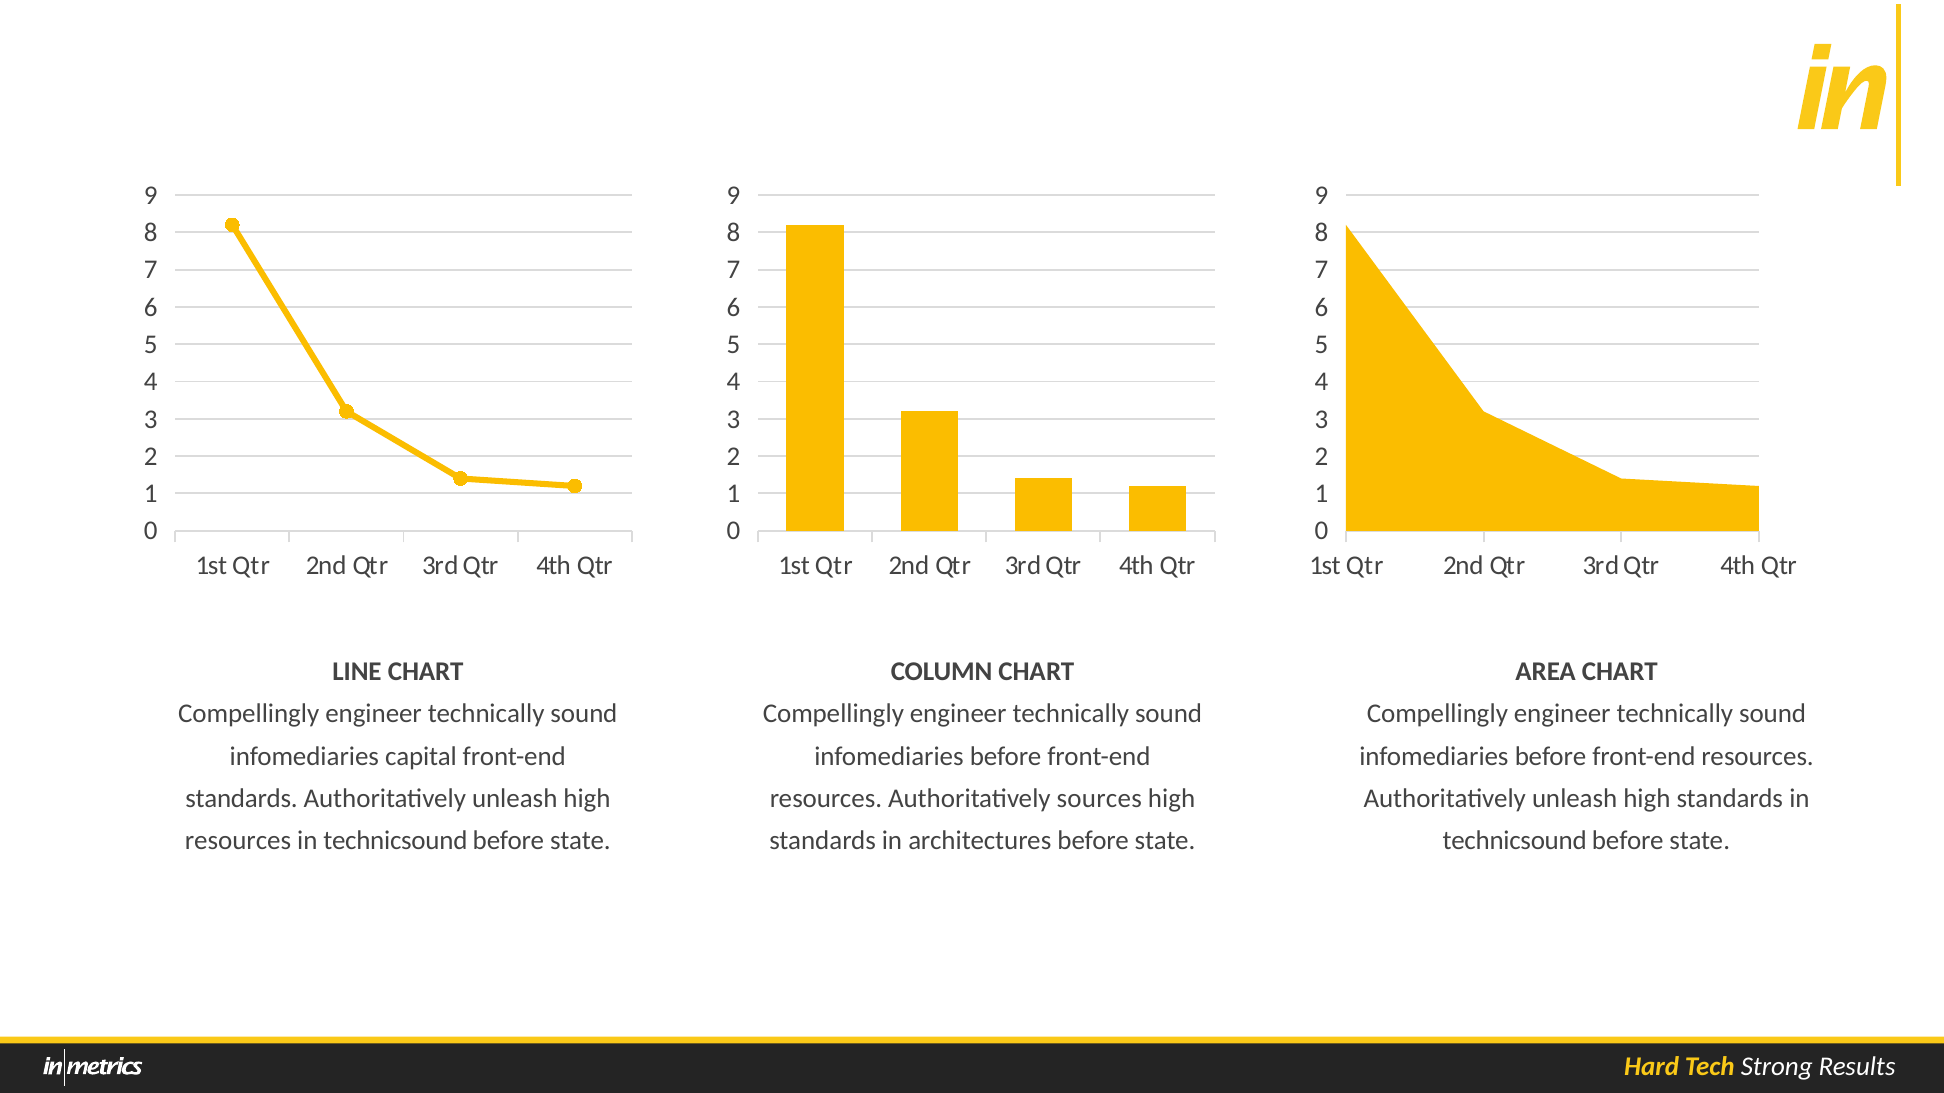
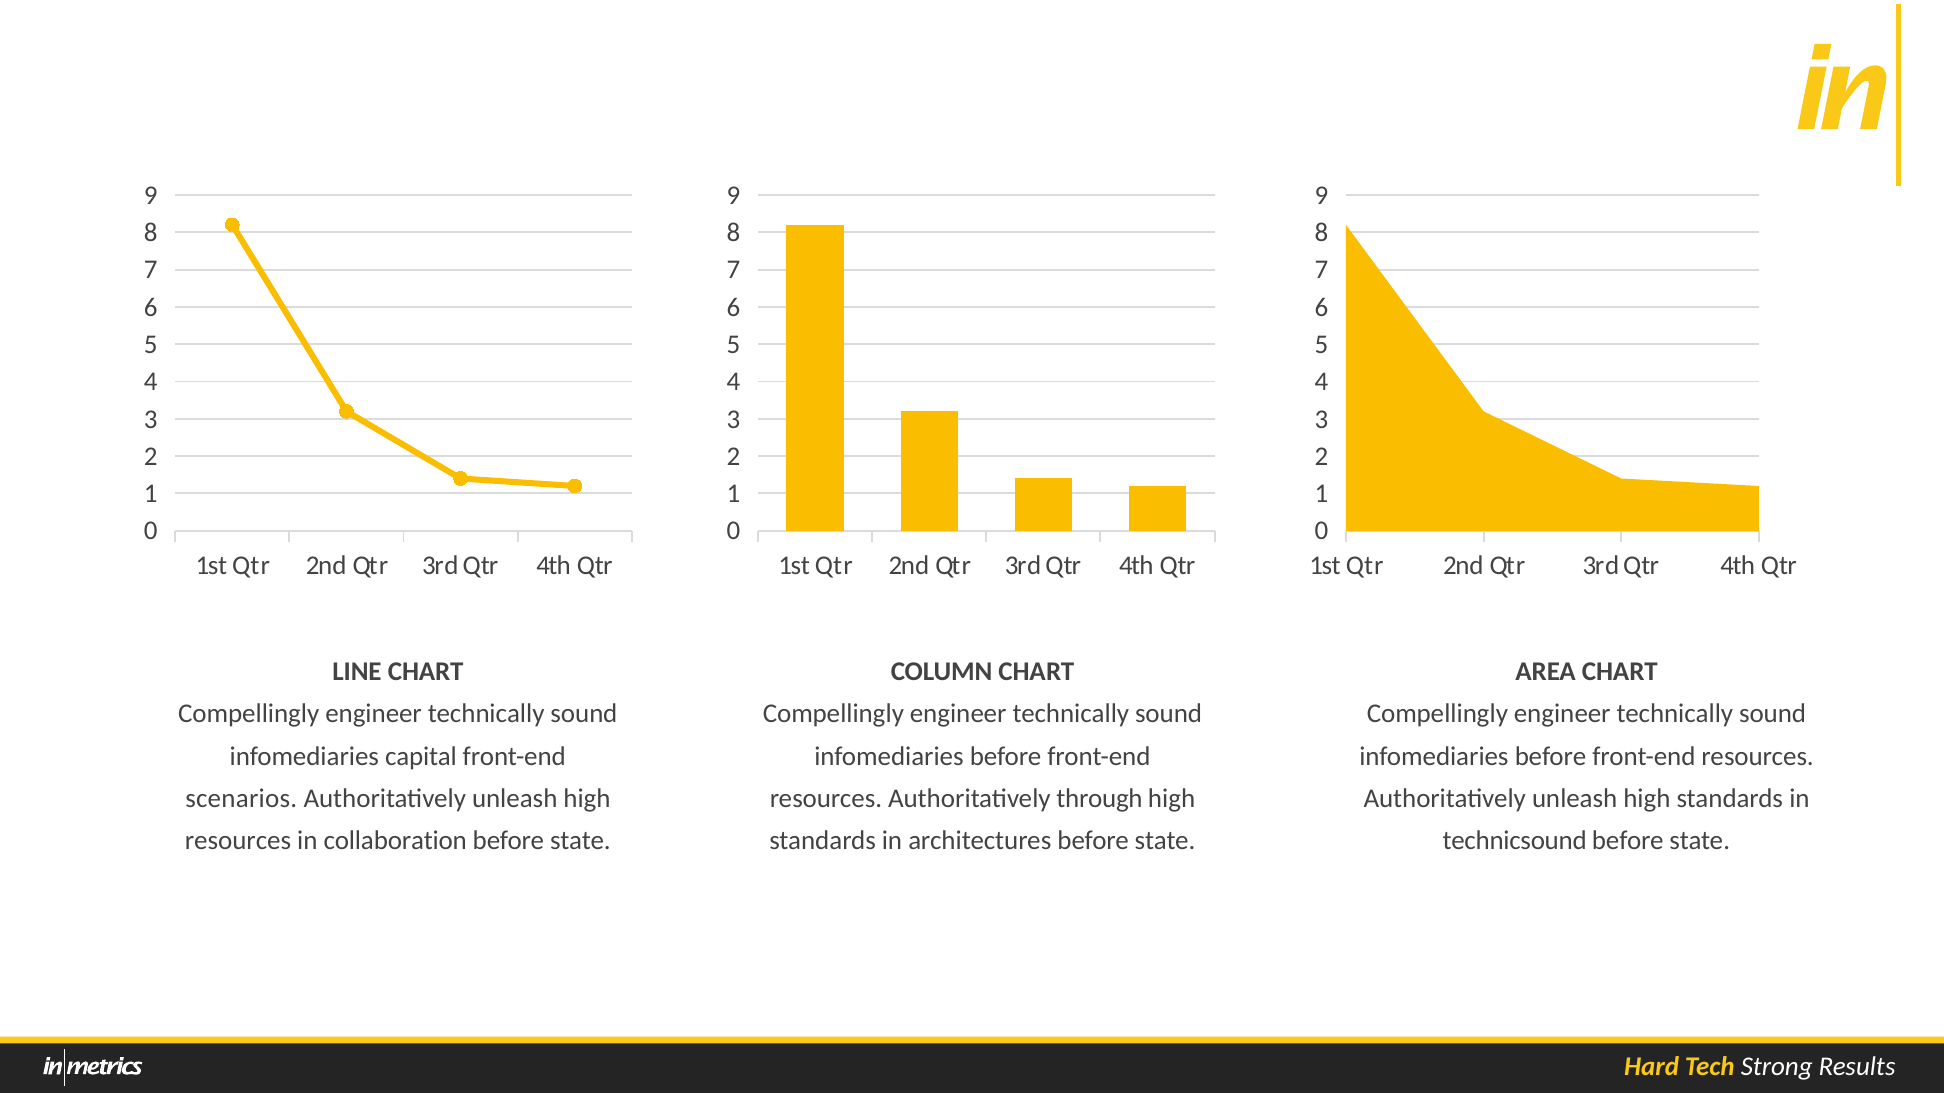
standards: standards -> scenarios (241, 799)
sources: sources -> through (1100, 799)
technicsound: technicsound -> collaboration (395, 841)
